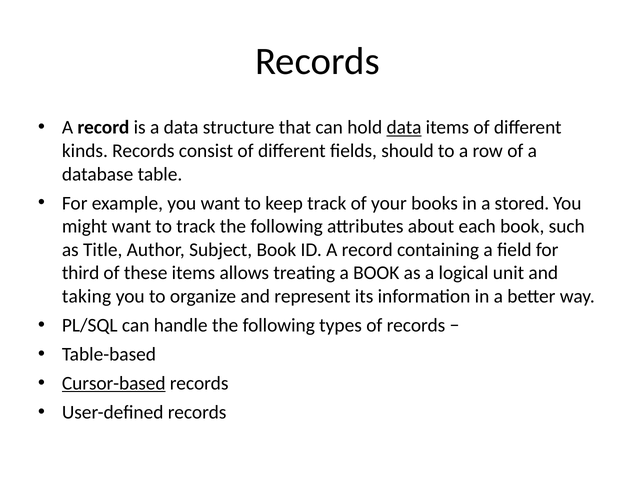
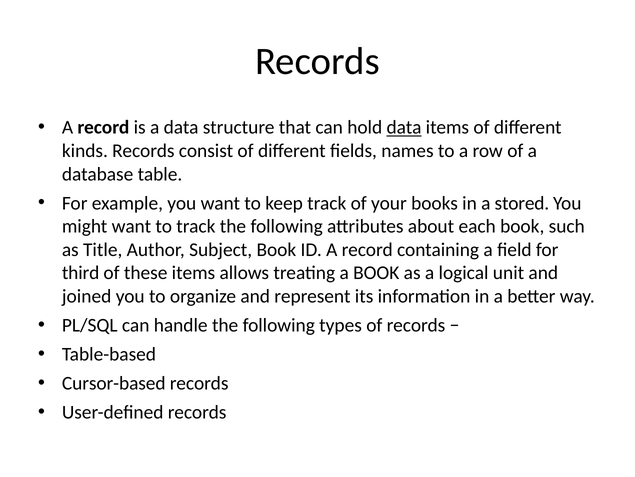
should: should -> names (407, 151)
taking: taking -> joined (87, 296)
Cursor-based underline: present -> none (114, 383)
